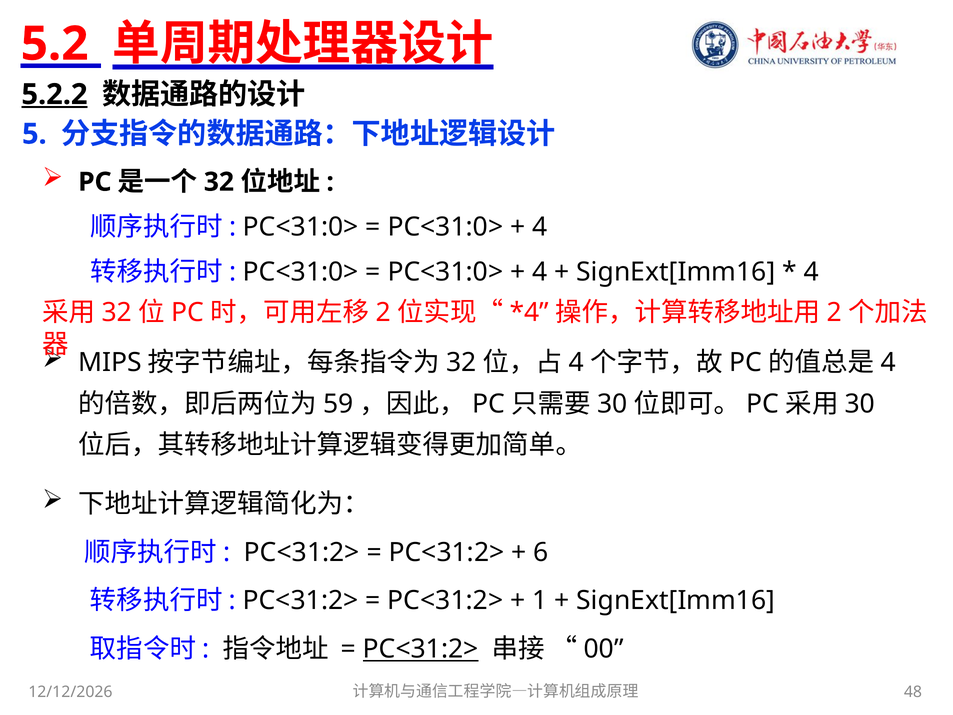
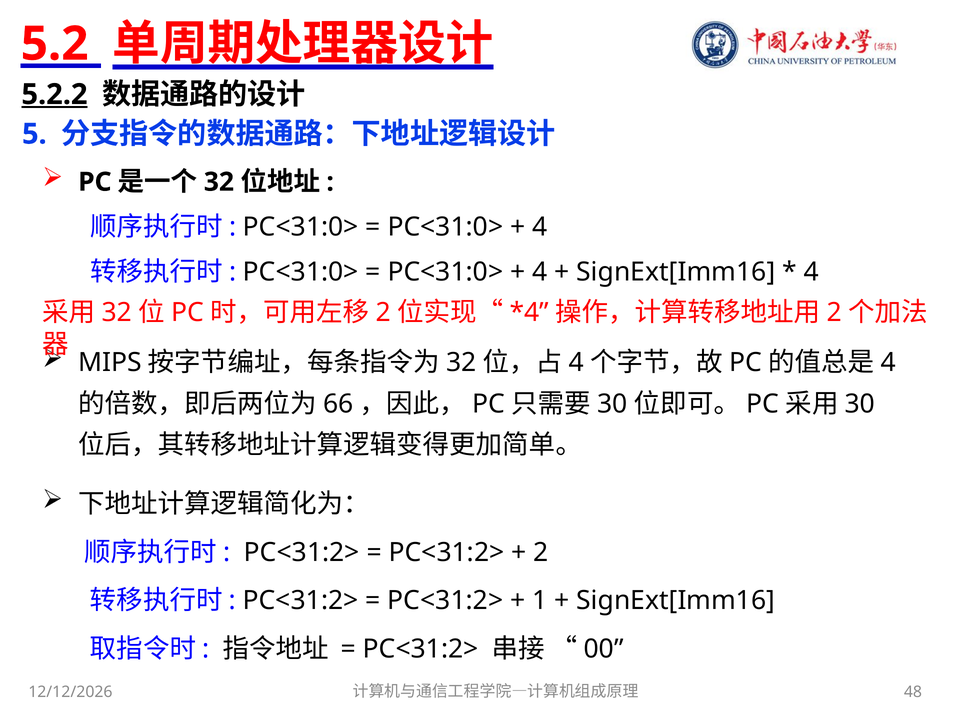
59: 59 -> 66 (338, 404)
6: 6 -> 2 (541, 552)
PC<31:2> underline: present -> none (421, 649)
